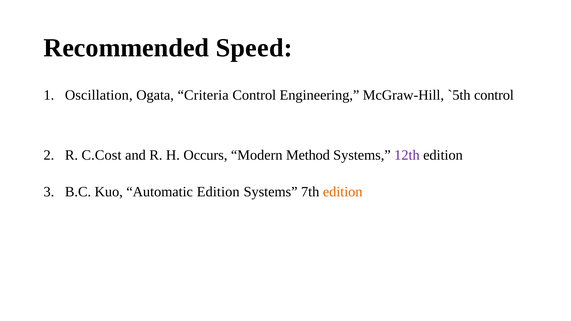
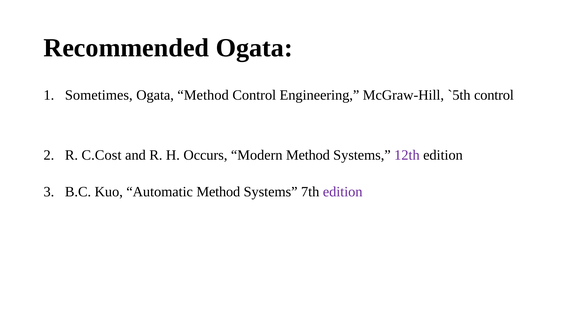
Recommended Speed: Speed -> Ogata (254, 48)
Oscillation: Oscillation -> Sometimes (99, 95)
Ogata Criteria: Criteria -> Method (203, 95)
Automatic Edition: Edition -> Method (218, 192)
edition colour: orange -> purple (343, 192)
